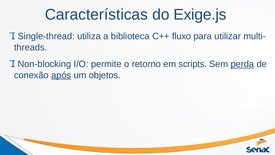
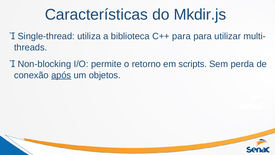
Exige.js: Exige.js -> Mkdir.js (200, 15)
C++ fluxo: fluxo -> para (181, 36)
perda underline: present -> none (242, 64)
